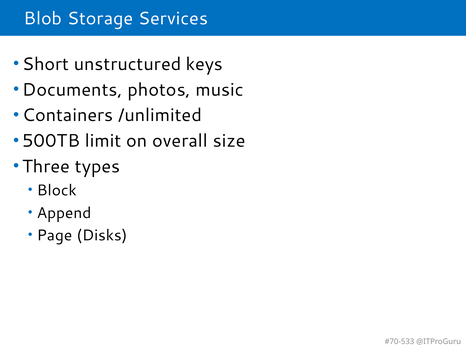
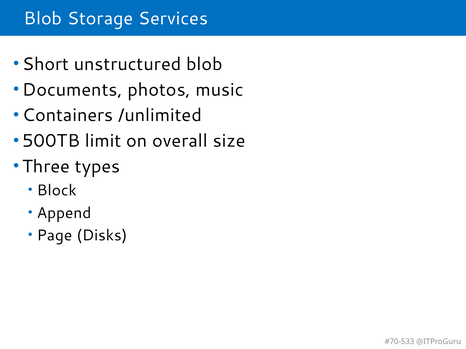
unstructured keys: keys -> blob (204, 64)
